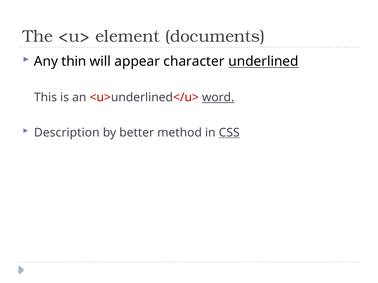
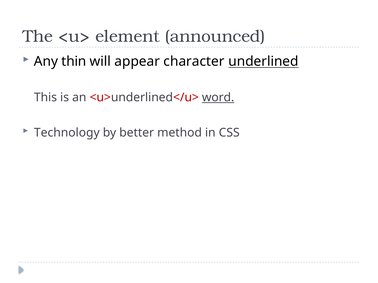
documents: documents -> announced (215, 36)
Description: Description -> Technology (67, 133)
CSS underline: present -> none (229, 133)
